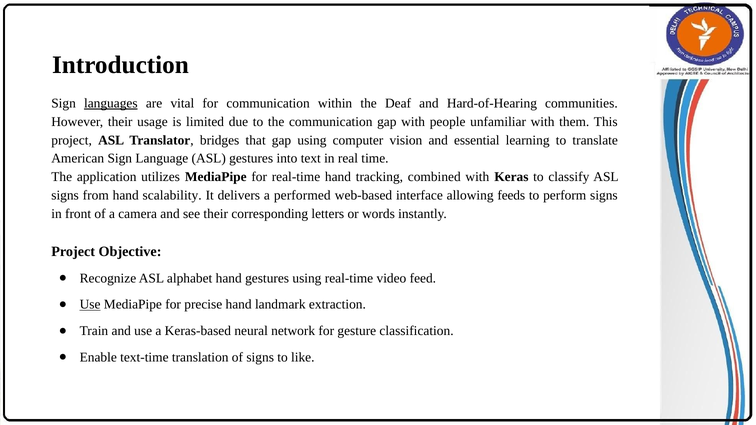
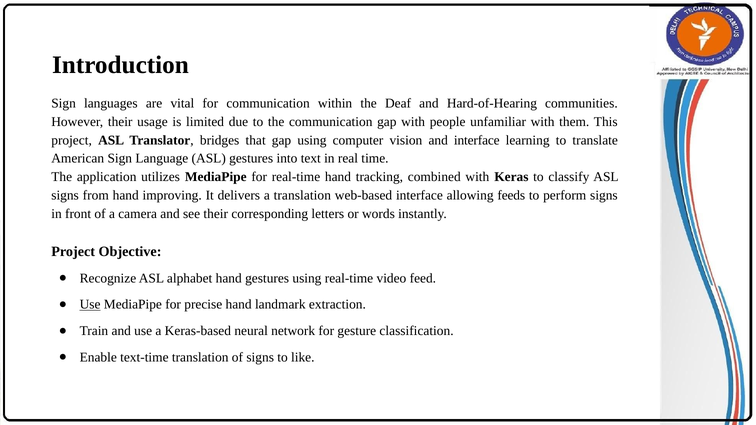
languages underline: present -> none (111, 103)
and essential: essential -> interface (477, 140)
scalability: scalability -> improving (172, 196)
a performed: performed -> translation (302, 196)
